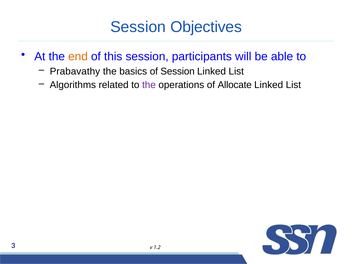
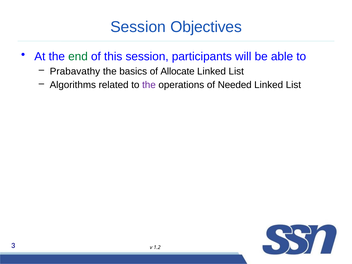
end colour: orange -> green (78, 57)
of Session: Session -> Allocate (178, 71)
Allocate: Allocate -> Needed (235, 85)
